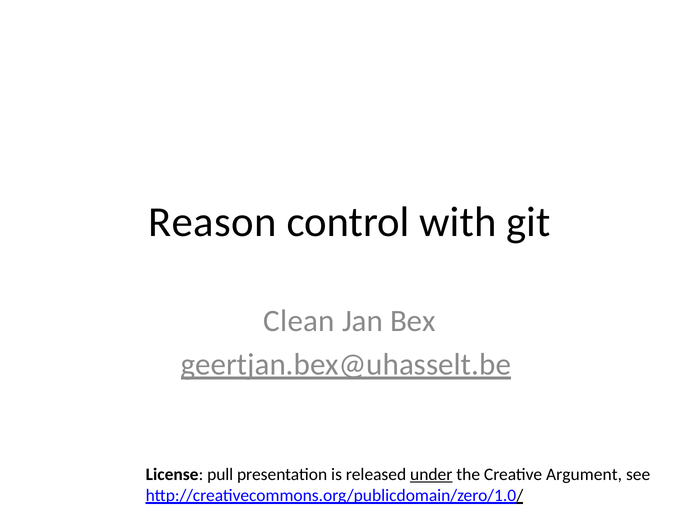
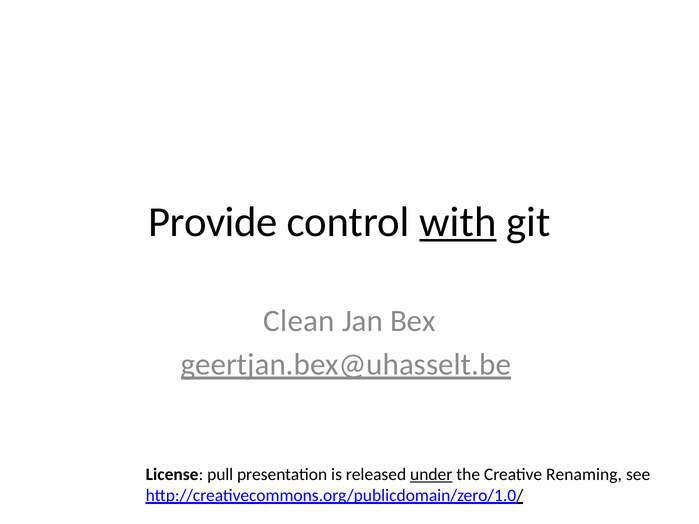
Reason: Reason -> Provide (213, 222)
with underline: none -> present (458, 222)
Argument: Argument -> Renaming (584, 475)
